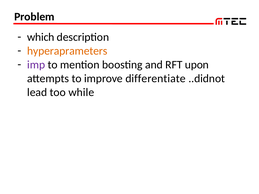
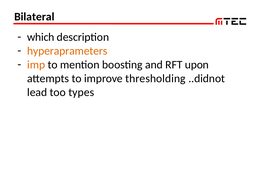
Problem: Problem -> Bilateral (34, 17)
imp colour: purple -> orange (36, 65)
differentiate: differentiate -> thresholding (155, 79)
while: while -> types (81, 92)
